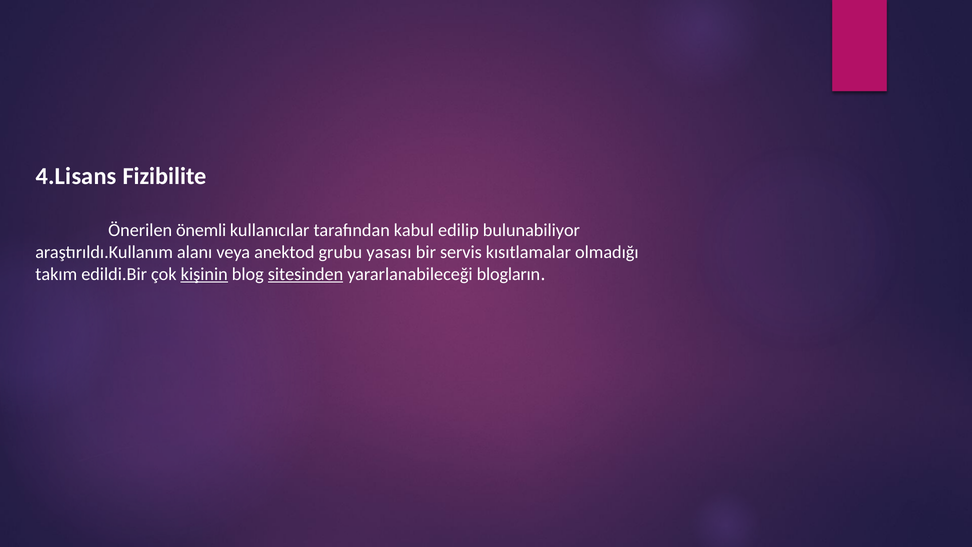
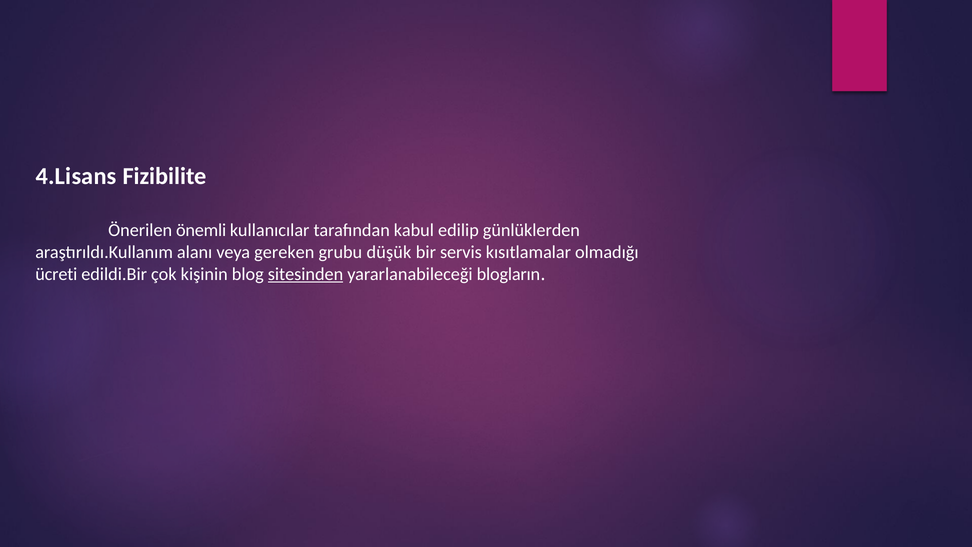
bulunabiliyor: bulunabiliyor -> günlüklerden (531, 230)
anektod: anektod -> gereken (284, 252)
yasası: yasası -> düşük (389, 252)
takım: takım -> ücreti (56, 274)
kişinin underline: present -> none (204, 274)
